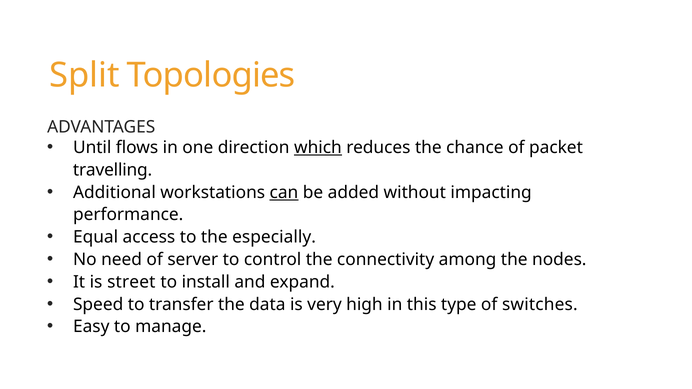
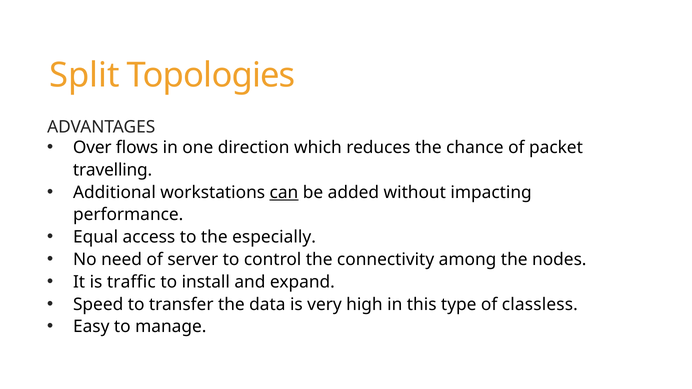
Until: Until -> Over (92, 148)
which underline: present -> none (318, 148)
street: street -> traffic (131, 282)
switches: switches -> classless (540, 305)
